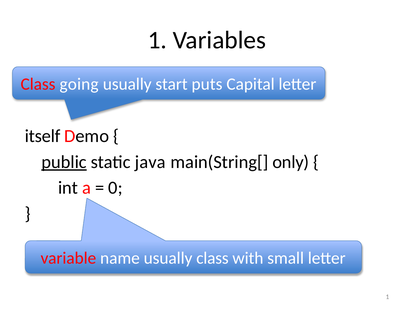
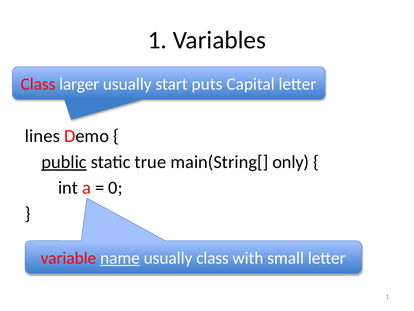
going: going -> larger (79, 84)
itself: itself -> lines (42, 136)
java: java -> true (150, 162)
name underline: none -> present (120, 258)
